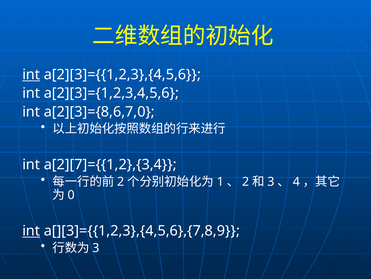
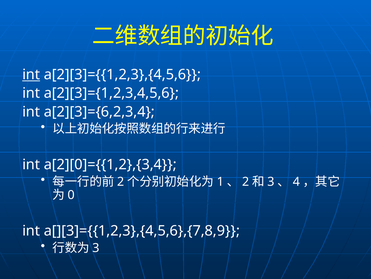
a[2][3]={8,6,7,0: a[2][3]={8,6,7,0 -> a[2][3]={6,2,3,4 (99, 111)
a[2][7]={{1,2},{3,4: a[2][7]={{1,2},{3,4 -> a[2][0]={{1,2},{3,4 (110, 164)
int underline: present -> none (31, 230)
